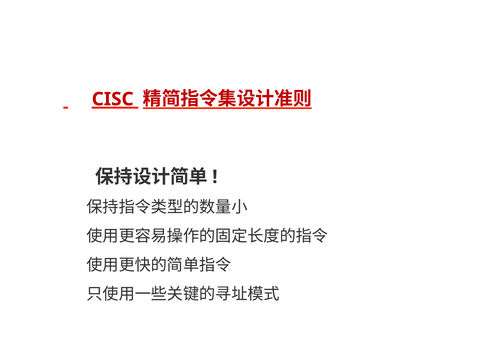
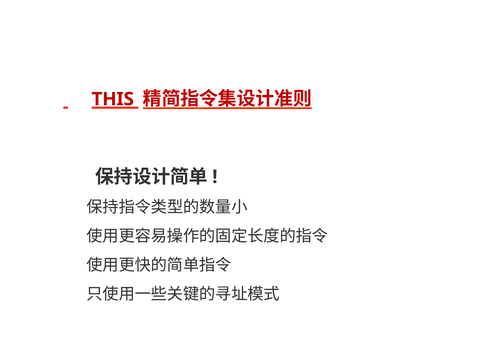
CISC: CISC -> THIS (113, 99)
